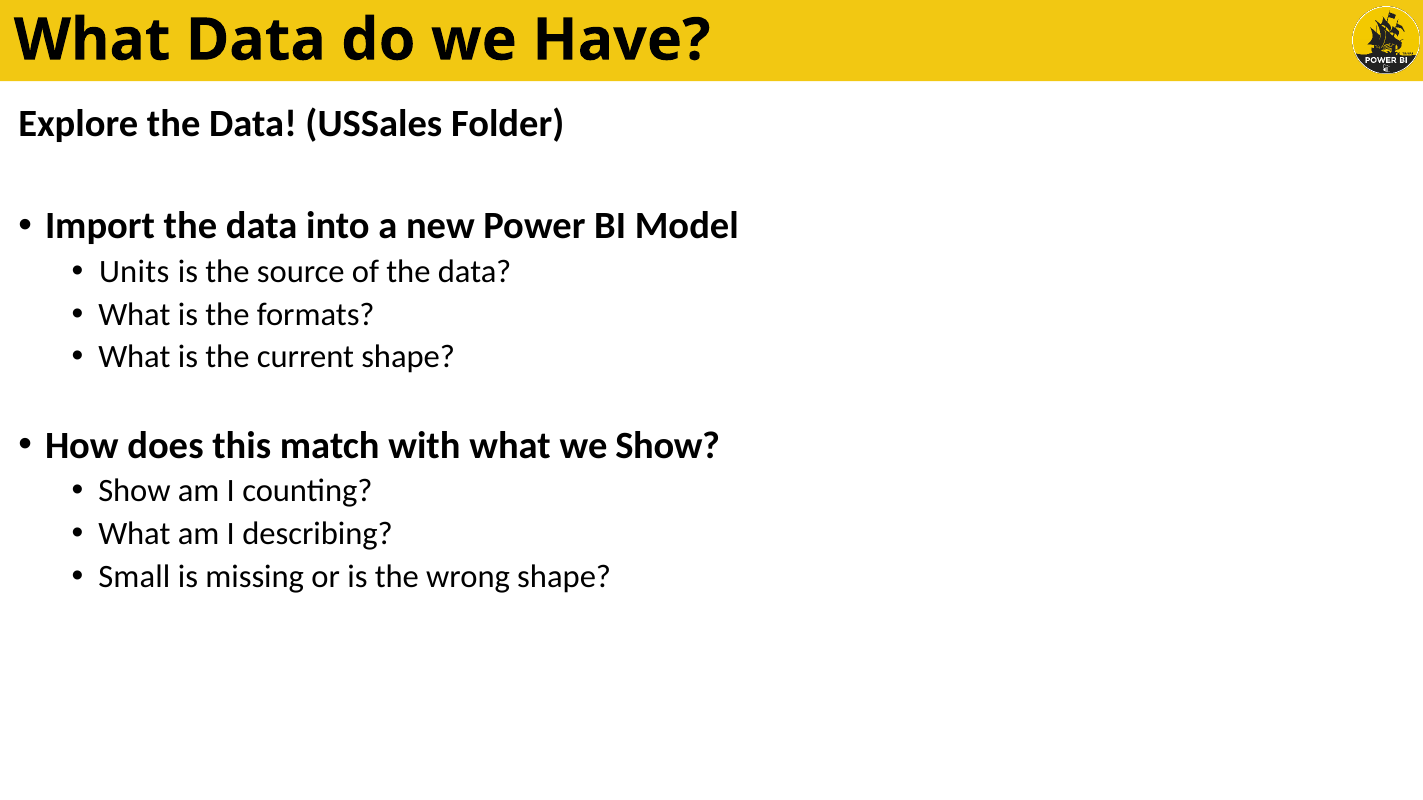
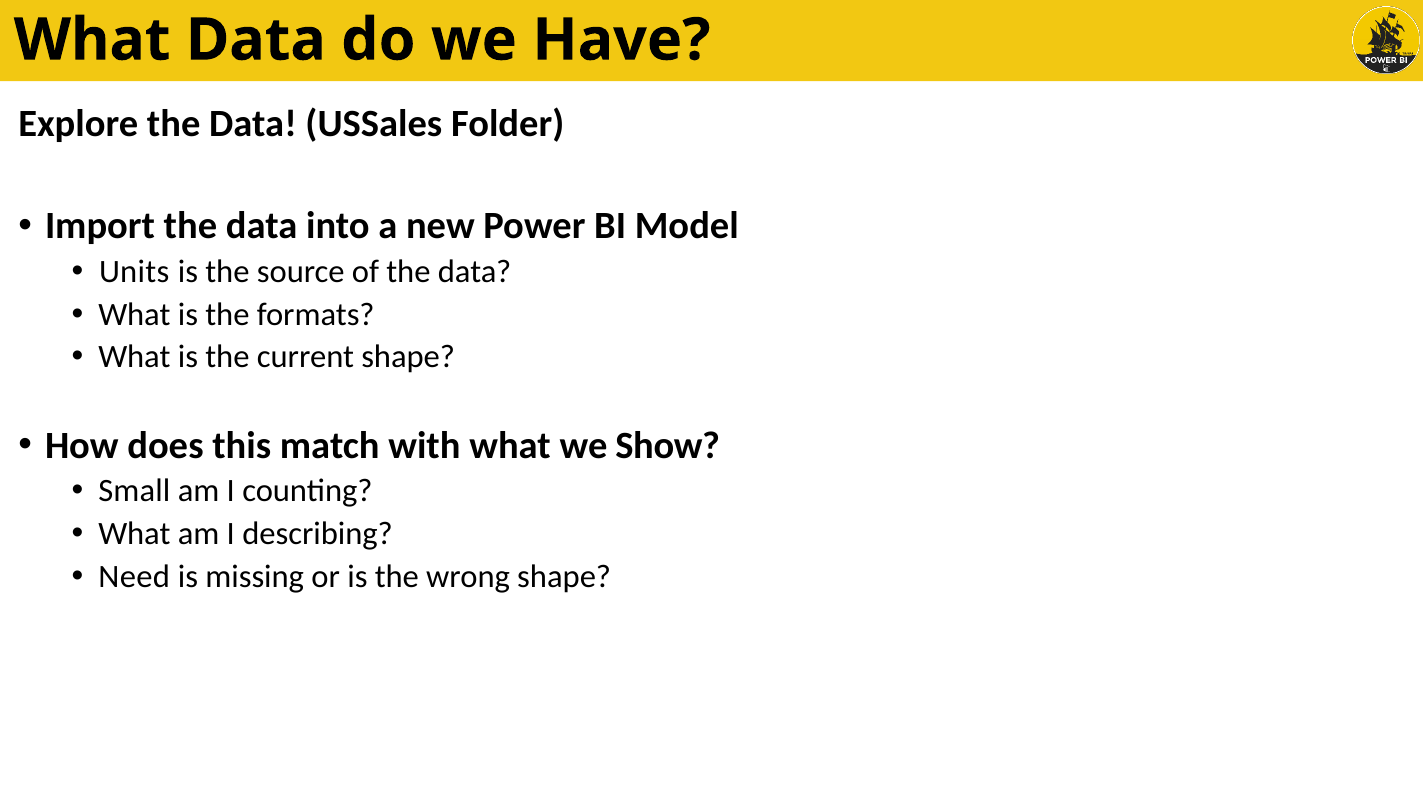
Show: Show -> Small (134, 491)
Small: Small -> Need (134, 577)
